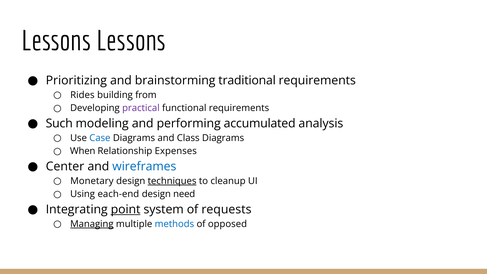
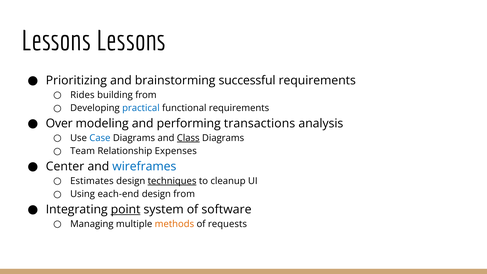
traditional: traditional -> successful (247, 80)
practical colour: purple -> blue (141, 108)
Such: Such -> Over (59, 123)
accumulated: accumulated -> transactions (260, 123)
Class underline: none -> present (188, 138)
When: When -> Team (83, 151)
Monetary: Monetary -> Estimates (92, 181)
design need: need -> from (184, 194)
requests: requests -> software (226, 209)
Managing underline: present -> none (92, 224)
methods colour: blue -> orange (174, 224)
opposed: opposed -> requests (227, 224)
